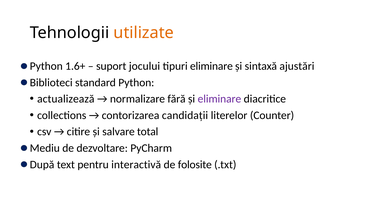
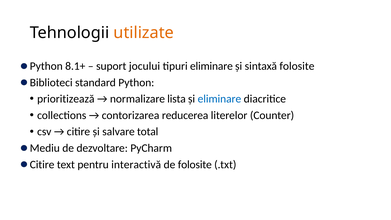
1.6+: 1.6+ -> 8.1+ (75, 66)
sintaxă ajustări: ajustări -> folosite (297, 66)
actualizează: actualizează -> prioritizează (66, 99)
fără: fără -> lista (177, 99)
eliminare colour: purple -> blue (219, 99)
candidații: candidații -> reducerea (185, 115)
După: După -> Citire (42, 164)
